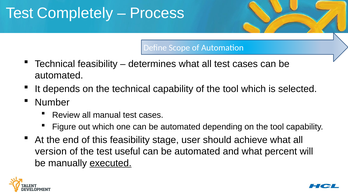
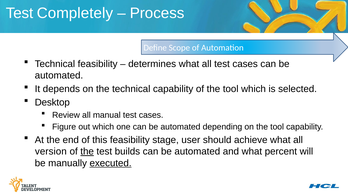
Number: Number -> Desktop (52, 102)
the underline: none -> present (87, 151)
useful: useful -> builds (127, 151)
